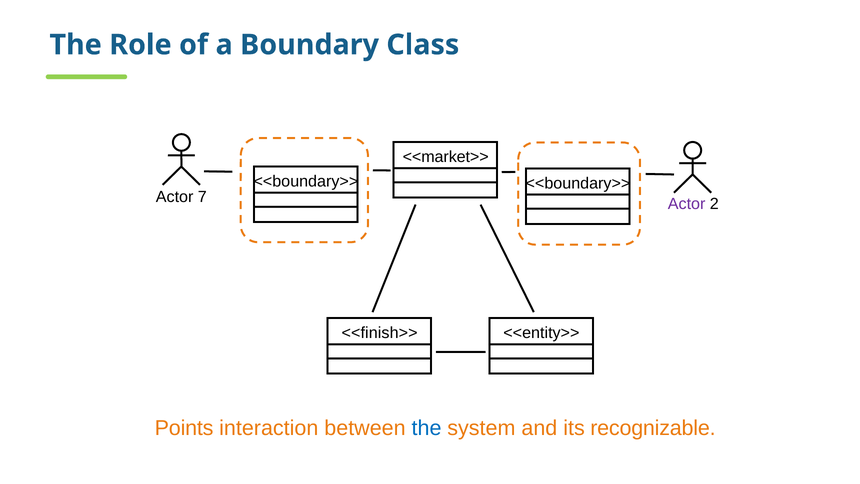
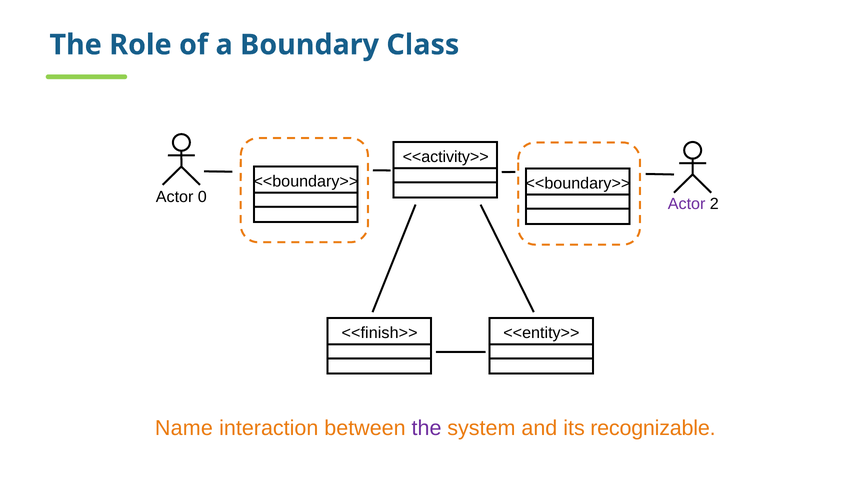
<<market>>: <<market>> -> <<activity>> (446, 157)
7: 7 -> 0 (202, 197)
Points: Points -> Name (184, 428)
the colour: blue -> purple (427, 428)
